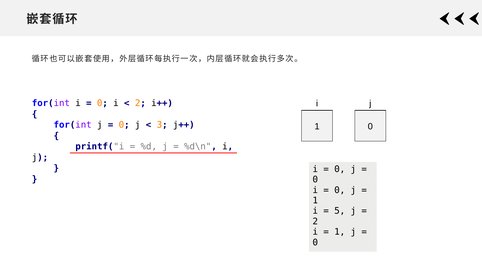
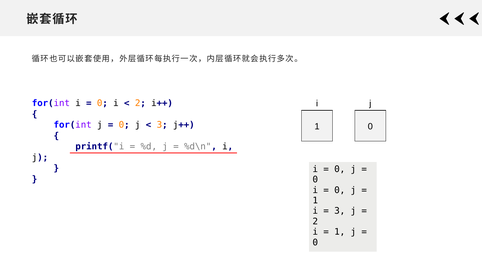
5: 5 -> 3 (340, 211)
